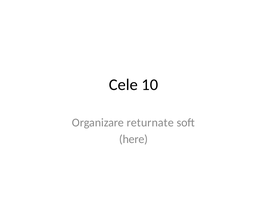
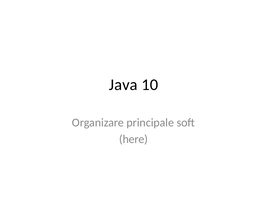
Cele: Cele -> Java (123, 85)
returnate: returnate -> principale (150, 123)
